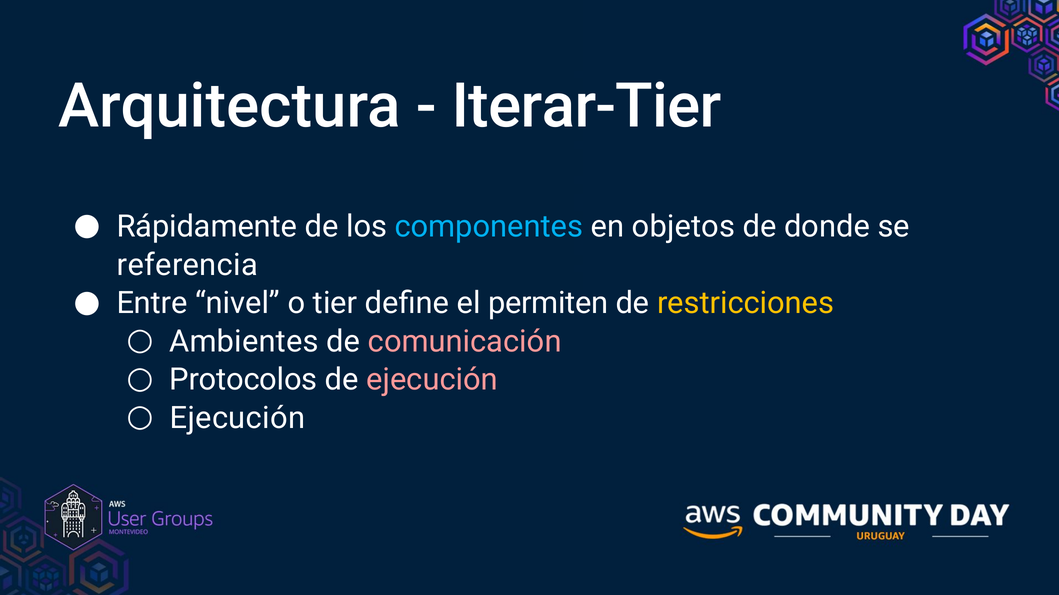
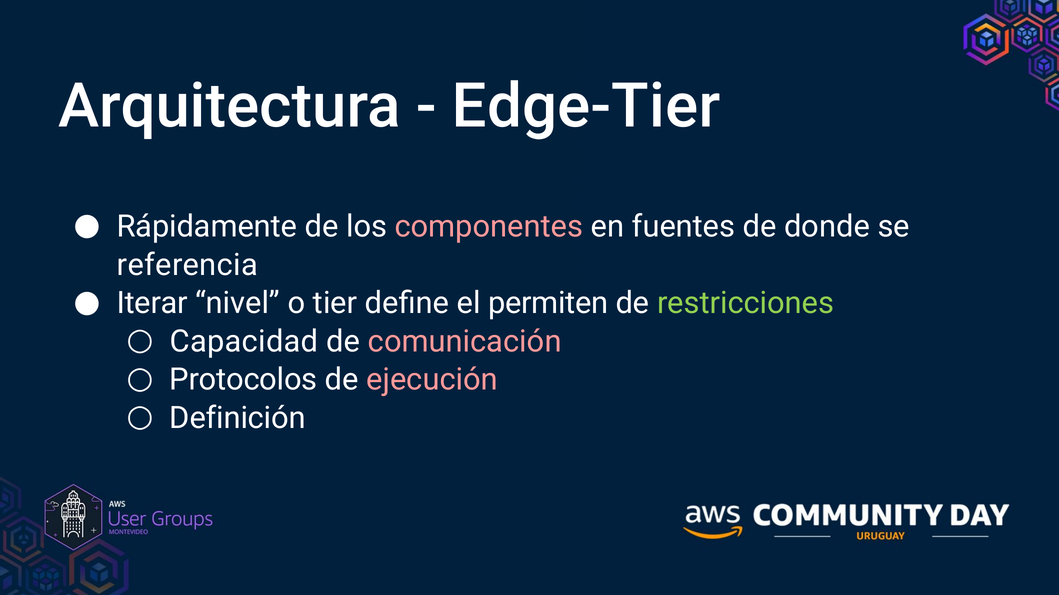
Iterar-Tier: Iterar-Tier -> Edge-Tier (586, 107)
componentes colour: light blue -> pink (489, 227)
objetos: objetos -> fuentes (684, 227)
Entre: Entre -> Iterar (152, 304)
restricciones colour: yellow -> light green (746, 304)
Ambientes: Ambientes -> Capacidad (244, 342)
Ejecución: Ejecución -> Definición (238, 419)
